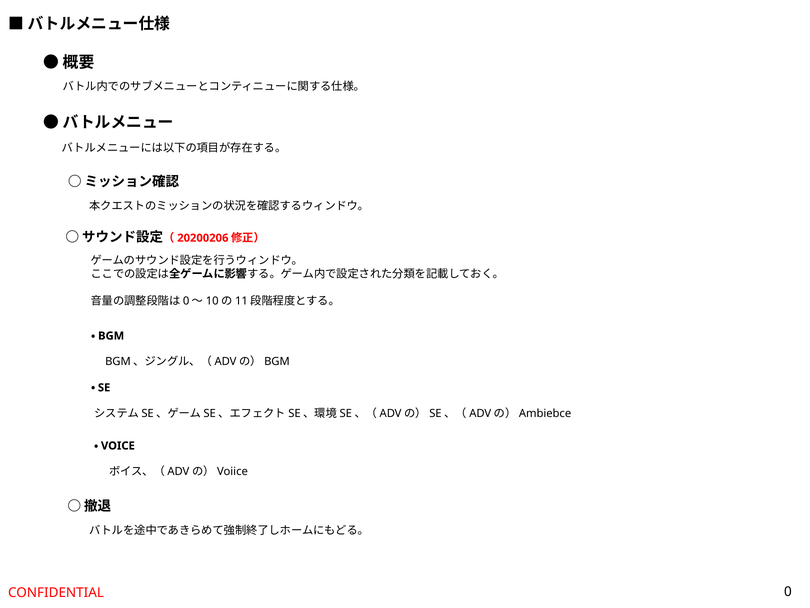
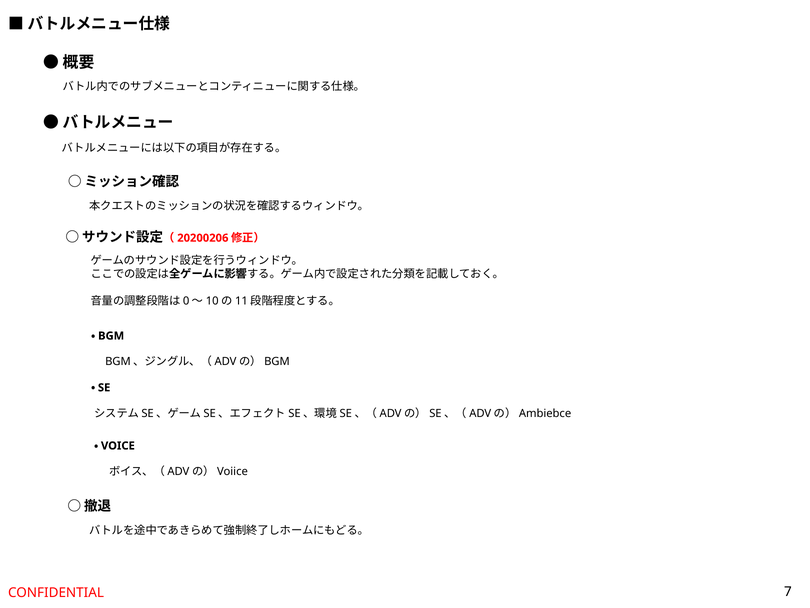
0: 0 -> 7 (788, 591)
